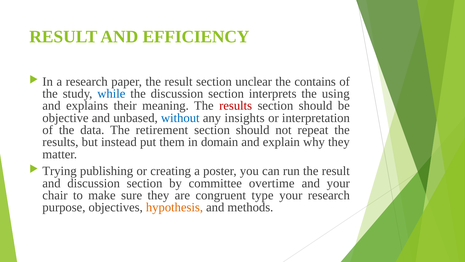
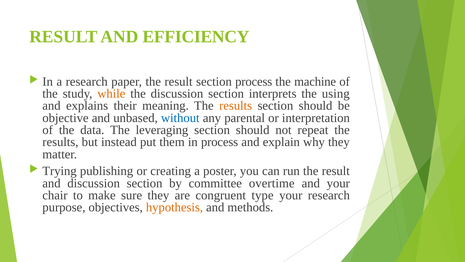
section unclear: unclear -> process (254, 81)
contains: contains -> machine (315, 81)
while colour: blue -> orange (111, 94)
results colour: red -> orange (236, 106)
insights: insights -> parental (245, 118)
retirement: retirement -> leveraging (162, 130)
in domain: domain -> process (220, 142)
